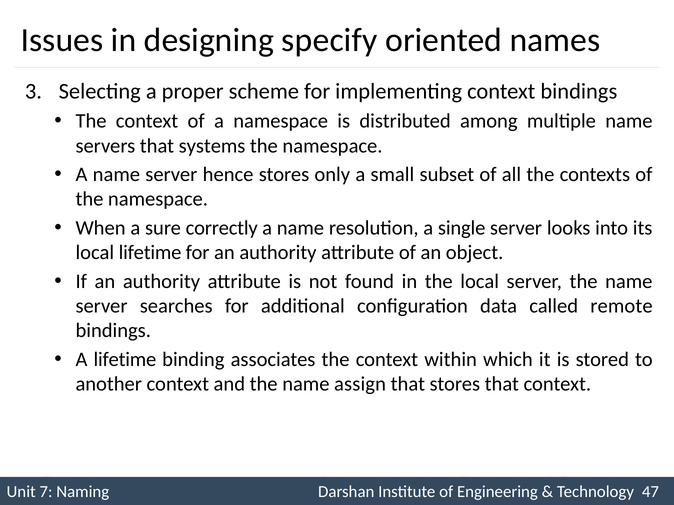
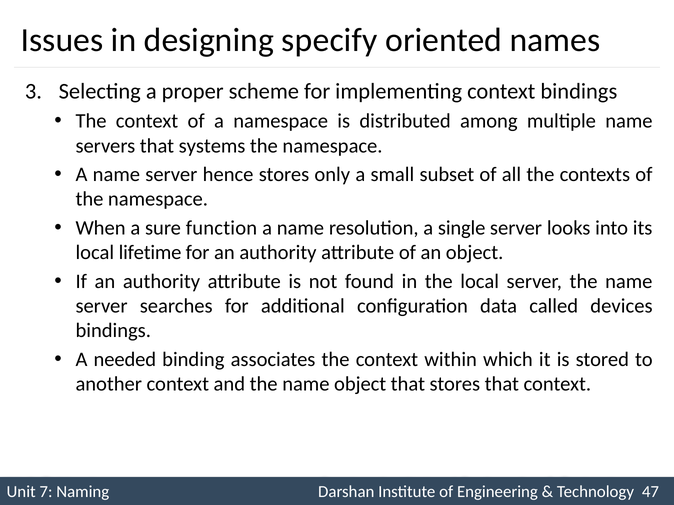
correctly: correctly -> function (221, 228)
remote: remote -> devices (622, 306)
A lifetime: lifetime -> needed (125, 360)
name assign: assign -> object (360, 384)
